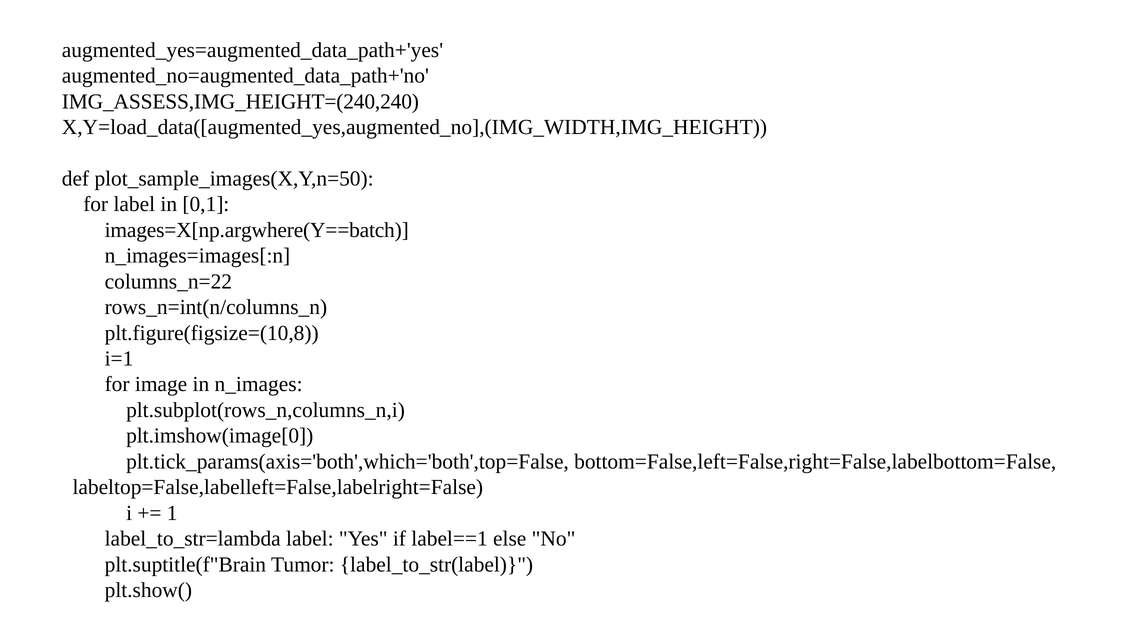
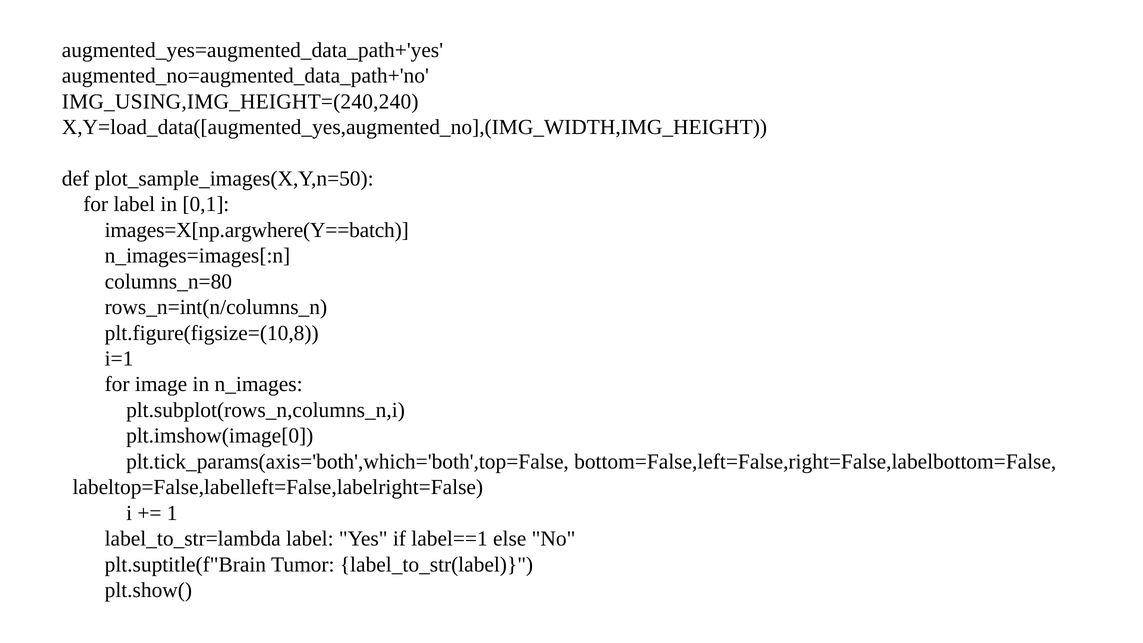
IMG_ASSESS,IMG_HEIGHT=(240,240: IMG_ASSESS,IMG_HEIGHT=(240,240 -> IMG_USING,IMG_HEIGHT=(240,240 (240, 101)
columns_n=22: columns_n=22 -> columns_n=80 (168, 281)
